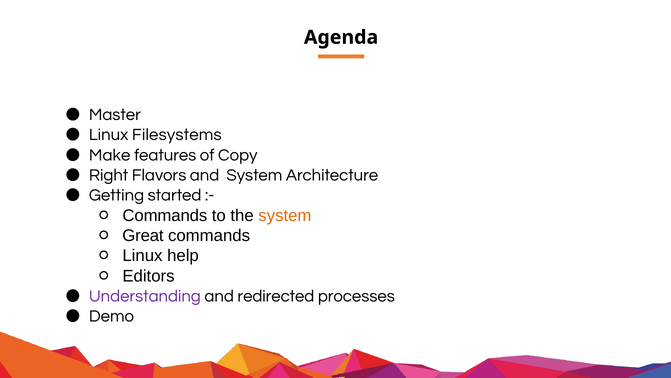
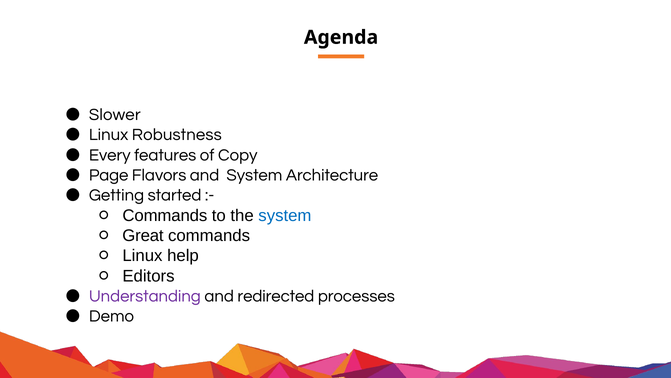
Master: Master -> Slower (115, 115)
Filesystems: Filesystems -> Robustness (177, 135)
Make: Make -> Every (110, 155)
Right: Right -> Page (109, 175)
system colour: orange -> blue (285, 215)
